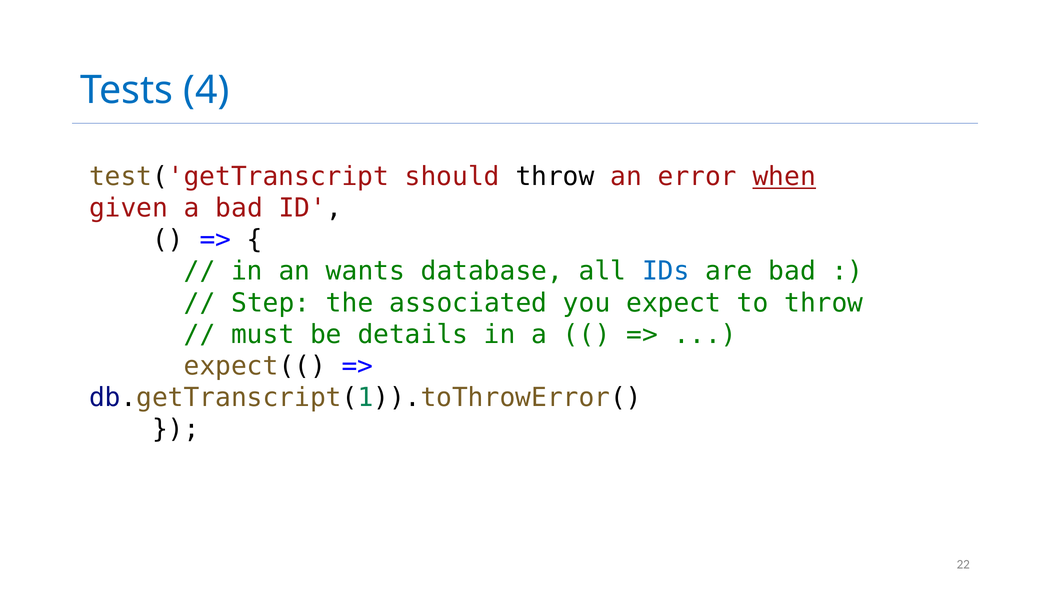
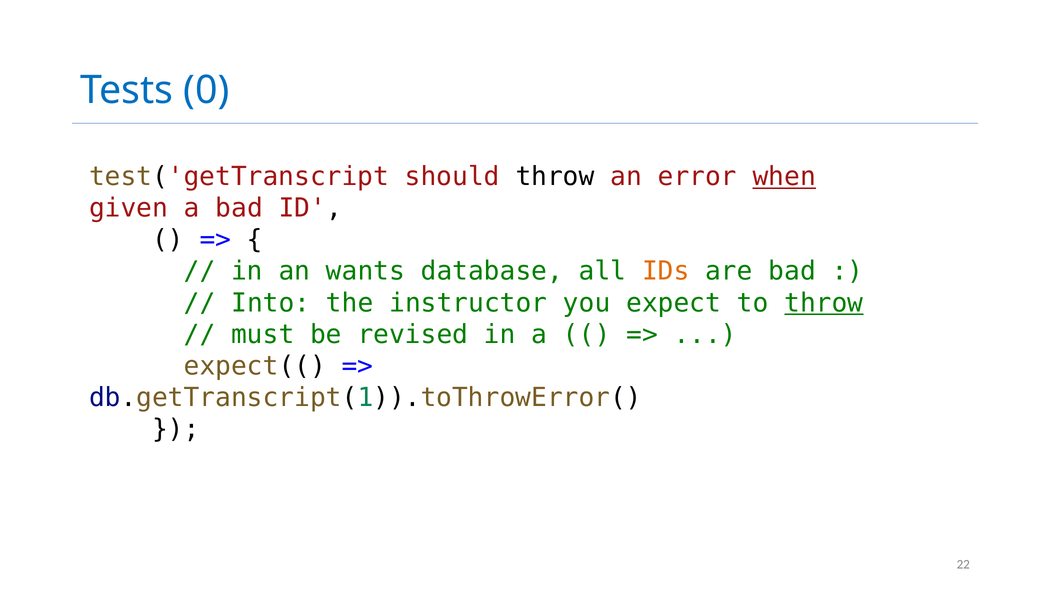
4: 4 -> 0 (206, 90)
IDs colour: blue -> orange (666, 271)
Step: Step -> Into (271, 303)
associated: associated -> instructor (468, 303)
throw underline: none -> present (824, 303)
details: details -> revised (413, 334)
